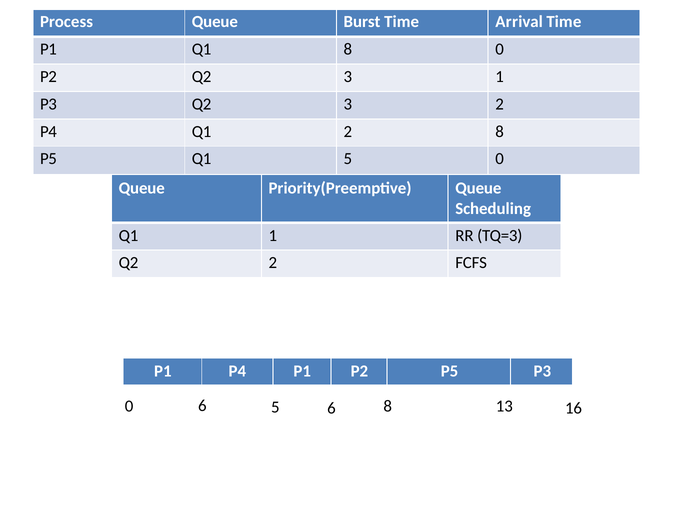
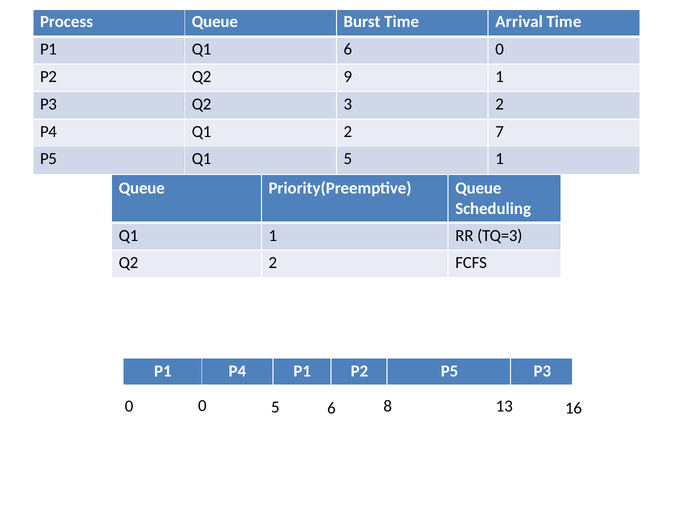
Q1 8: 8 -> 6 (348, 49)
P2 Q2 3: 3 -> 9 (348, 77)
2 8: 8 -> 7 (500, 131)
5 0: 0 -> 1 (500, 159)
0 6: 6 -> 0 (202, 405)
